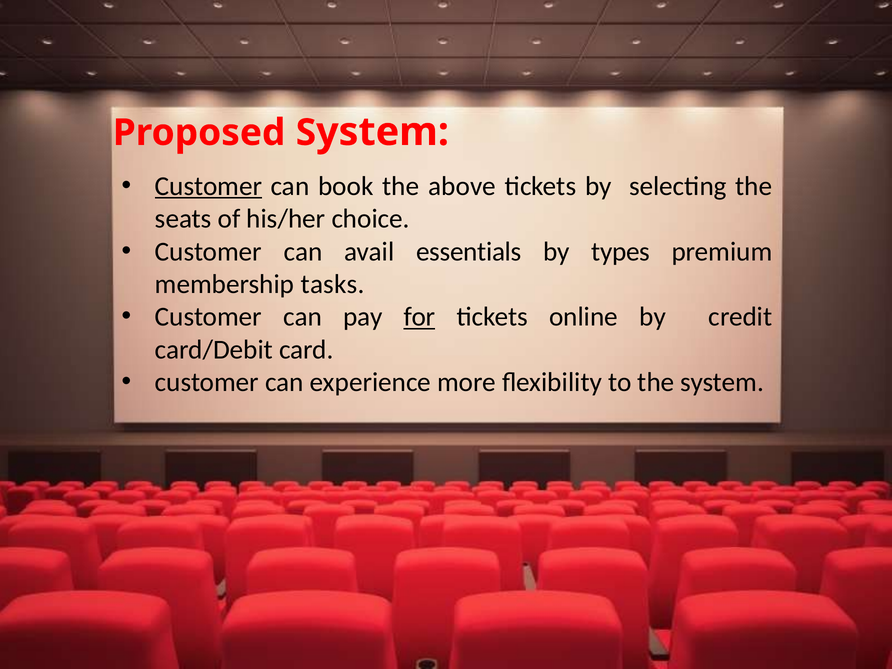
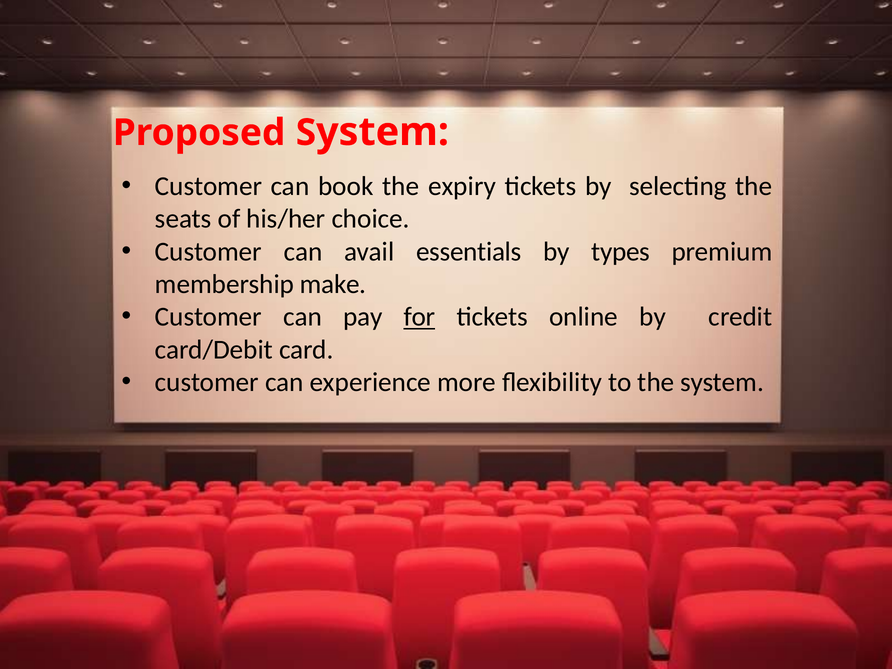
Customer underline: present -> none (209, 186)
above: above -> expiry (462, 186)
tasks: tasks -> make (333, 284)
